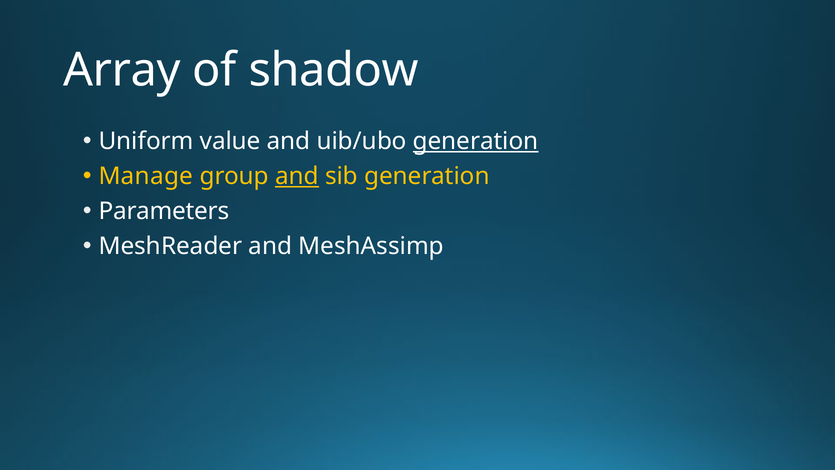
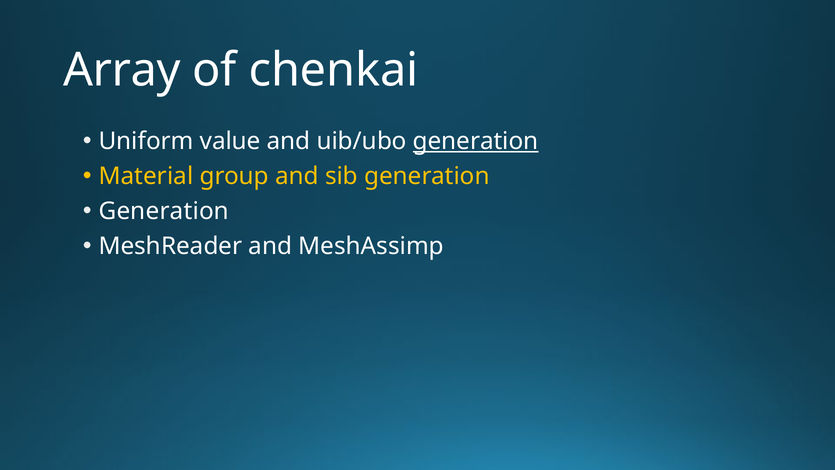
shadow: shadow -> chenkai (334, 70)
Manage: Manage -> Material (146, 176)
and underline: present -> none (297, 176)
Parameters: Parameters -> Generation (164, 211)
